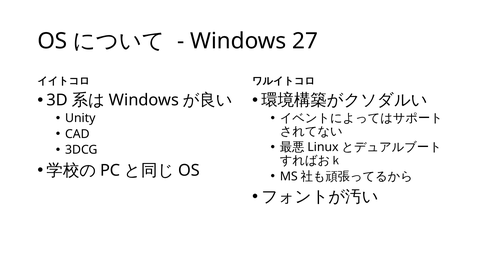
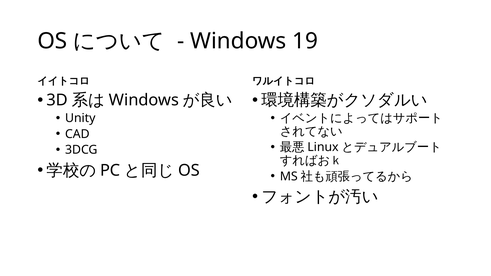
27: 27 -> 19 (305, 41)
